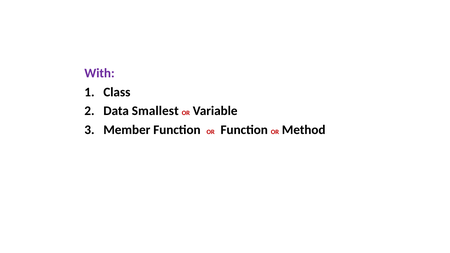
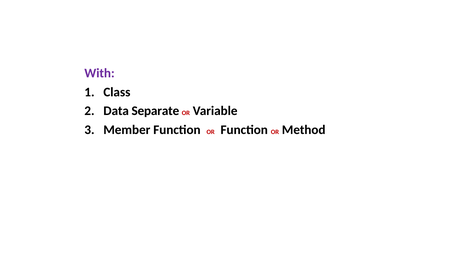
Smallest: Smallest -> Separate (155, 111)
